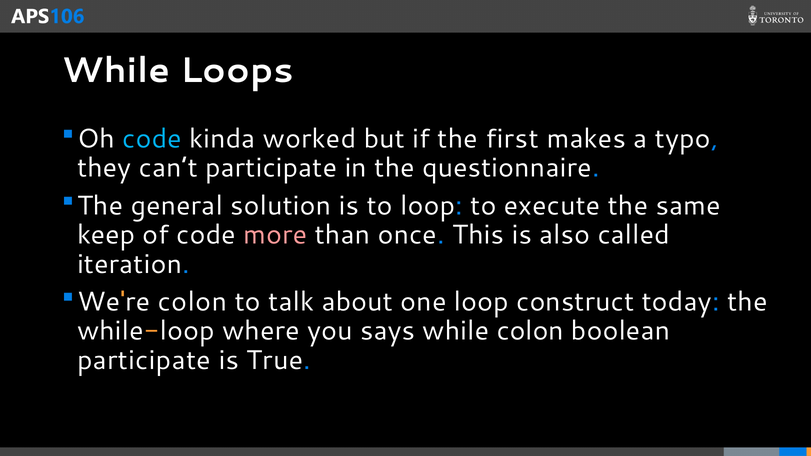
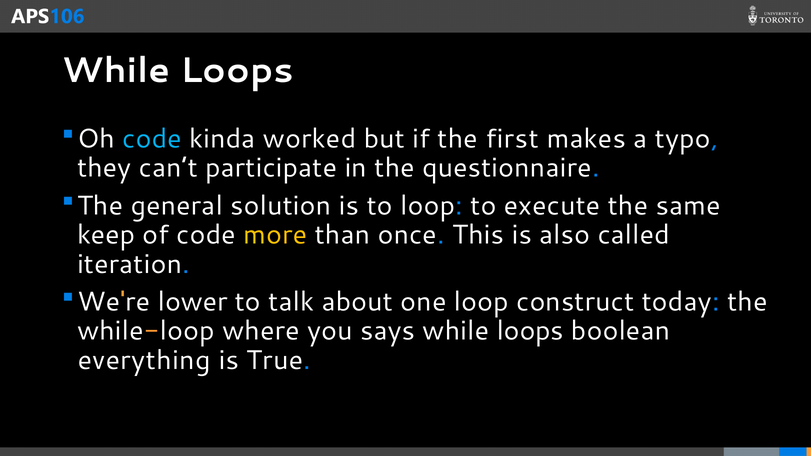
more colour: pink -> yellow (275, 235)
We're colon: colon -> lower (193, 302)
colon: colon -> loops (530, 331)
participate: participate -> everything (144, 360)
